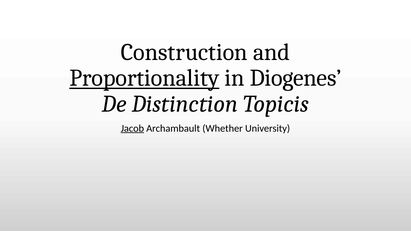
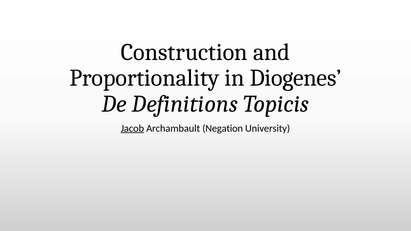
Proportionality underline: present -> none (144, 78)
Distinction: Distinction -> Definitions (185, 104)
Whether: Whether -> Negation (223, 128)
